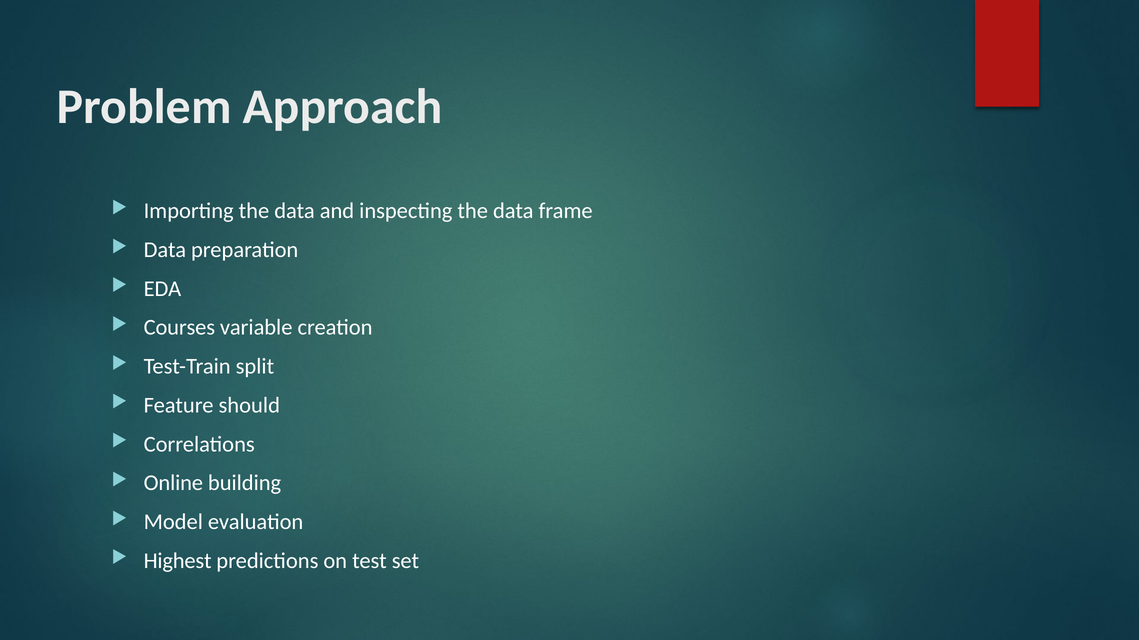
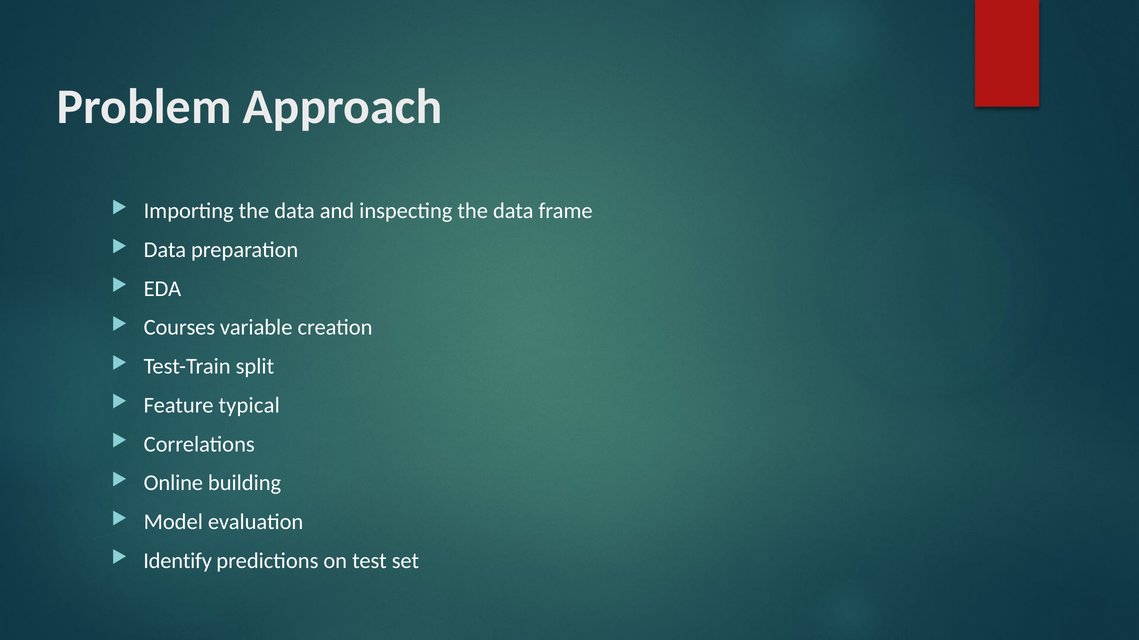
should: should -> typical (249, 406)
Highest: Highest -> Identify (178, 561)
